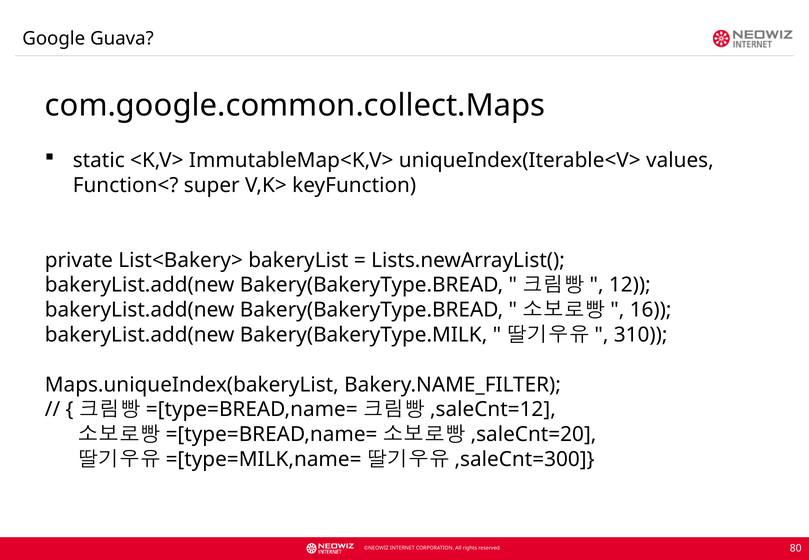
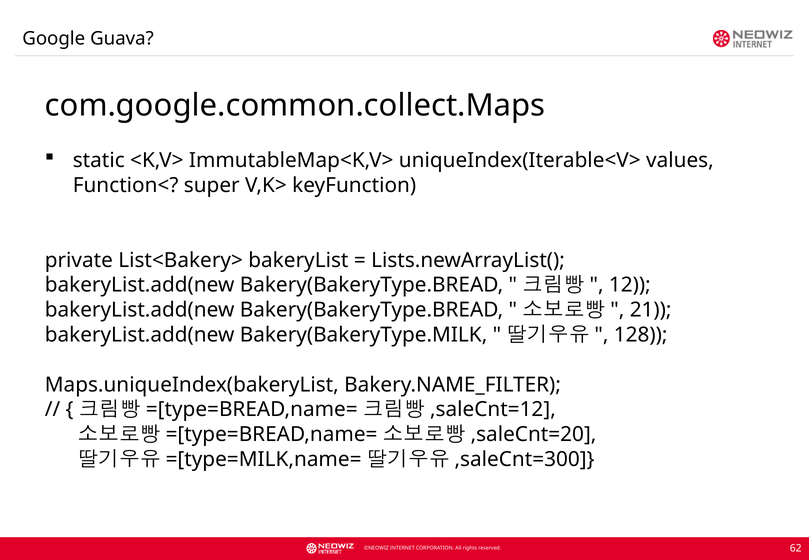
16: 16 -> 21 (651, 310)
310: 310 -> 128 (641, 335)
80: 80 -> 62 (796, 549)
